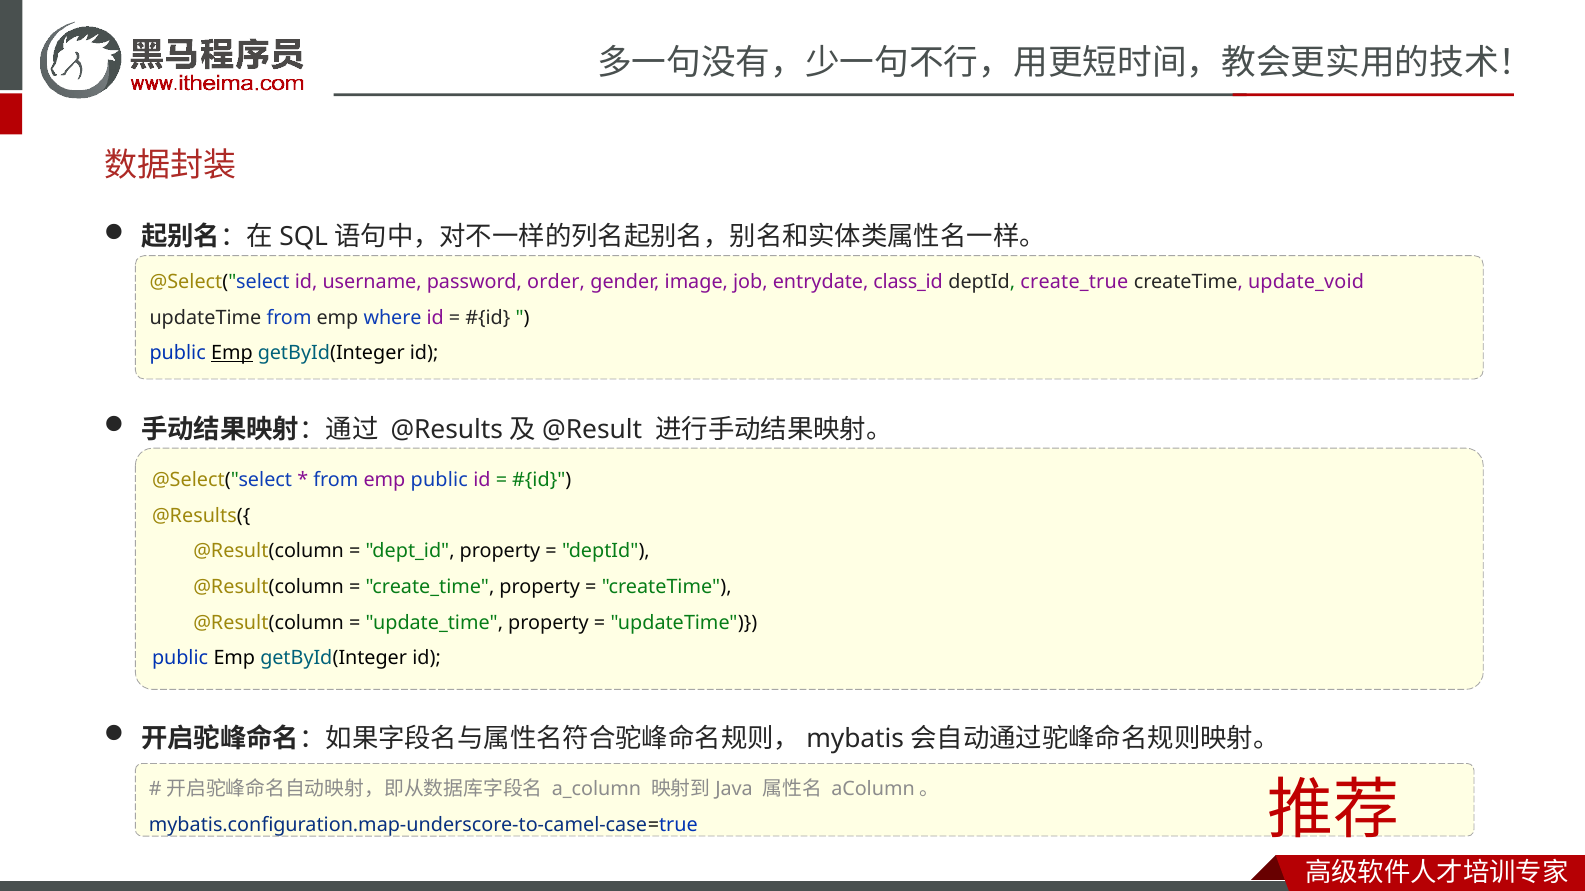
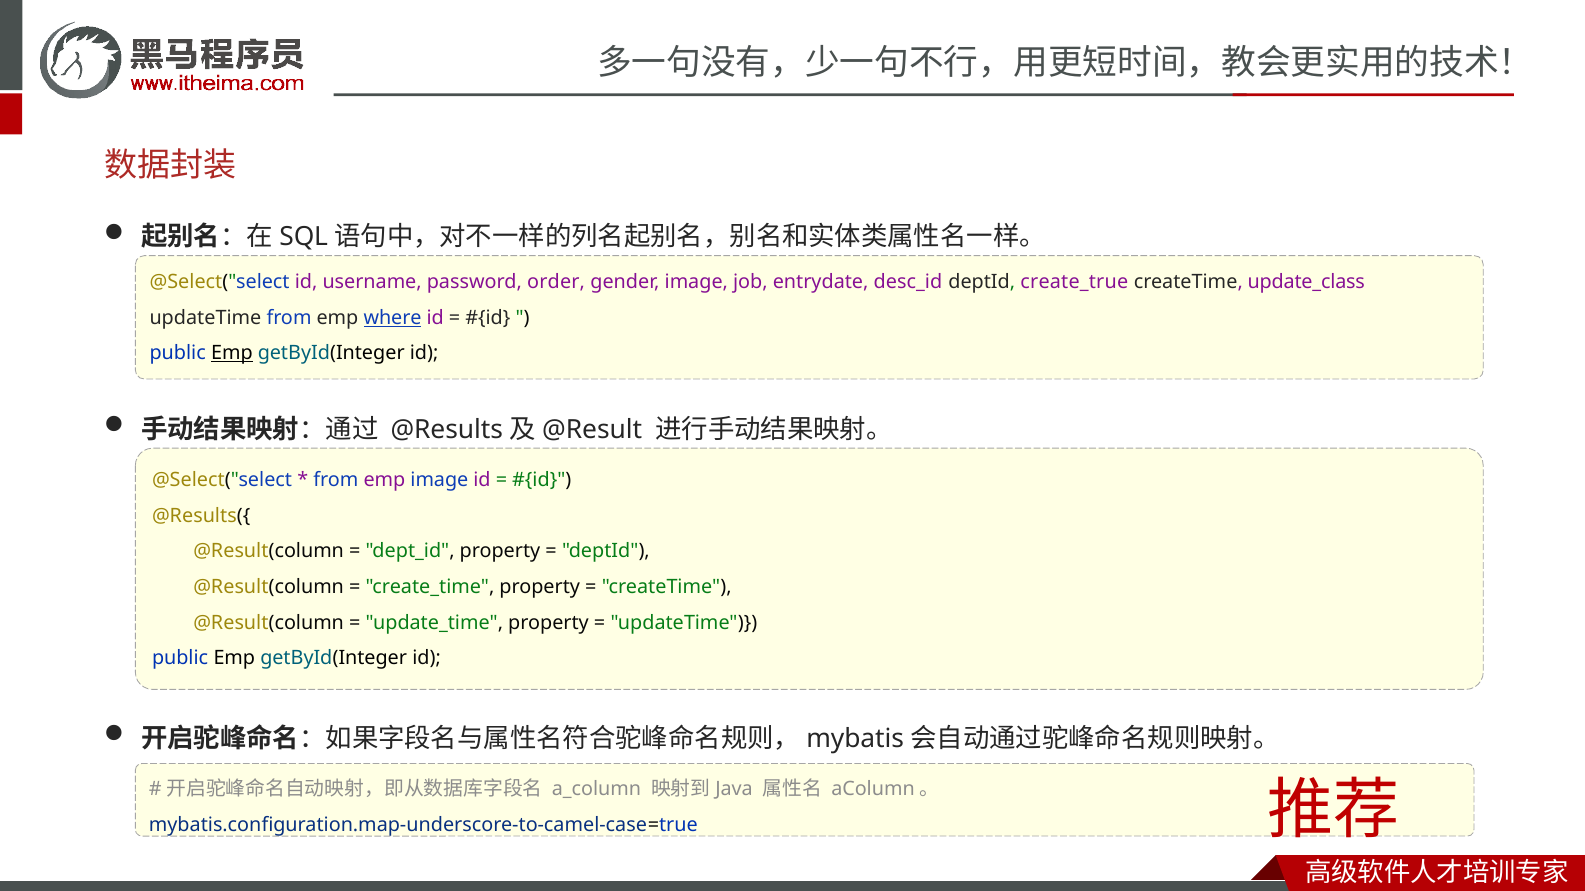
class_id: class_id -> desc_id (908, 282)
update_void: update_void -> update_class (1306, 282)
where underline: none -> present (393, 318)
emp public: public -> image (439, 480)
